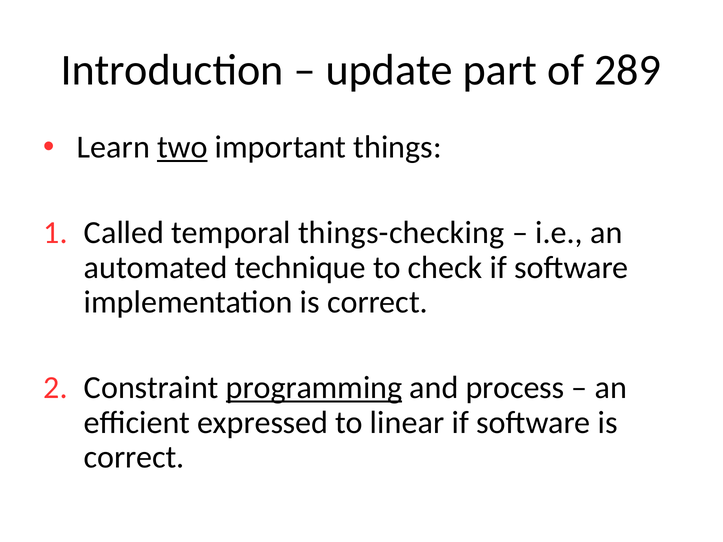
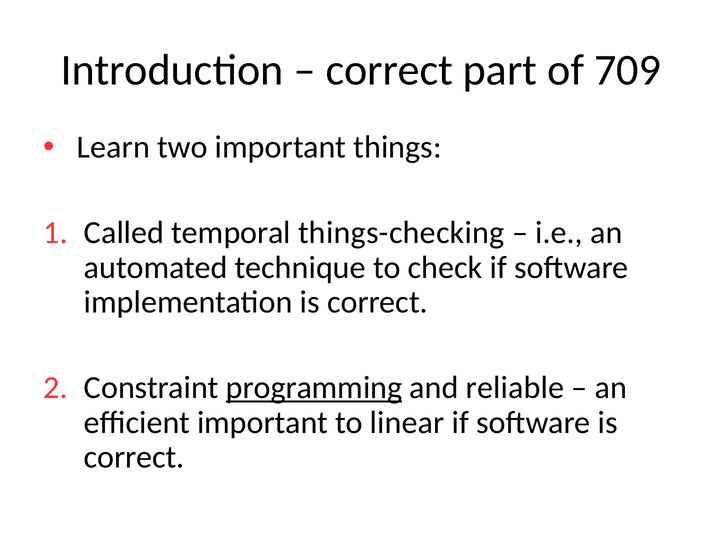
update: update -> correct (389, 70)
289: 289 -> 709 (628, 70)
two underline: present -> none (182, 147)
process: process -> reliable (515, 388)
efficient expressed: expressed -> important (263, 423)
